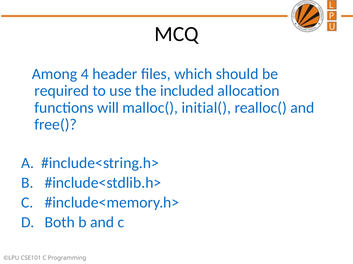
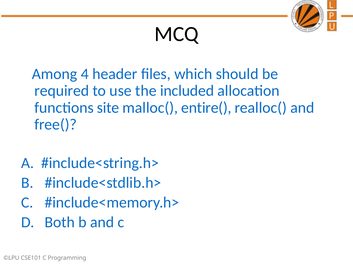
will: will -> site (108, 108)
initial(: initial( -> entire( (206, 108)
